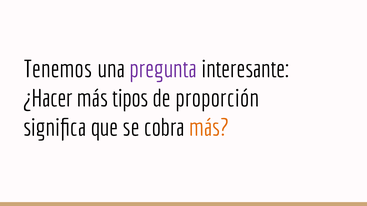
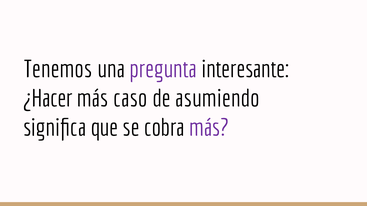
tipos: tipos -> caso (130, 99)
proporción: proporción -> asumiendo (217, 99)
más colour: orange -> purple (209, 128)
